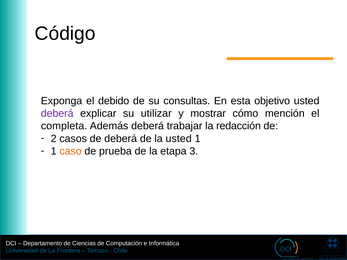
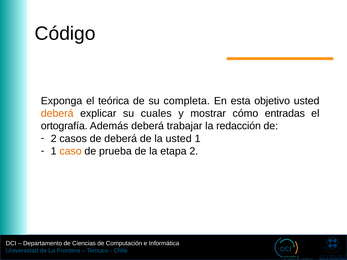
debido: debido -> teórica (114, 101)
consultas: consultas -> completa (187, 101)
deberá colour: purple -> orange (57, 113)
utilizar: utilizar -> cuales (156, 113)
mención: mención -> entradas (285, 113)
completa: completa -> ortografía (64, 126)
etapa 3: 3 -> 2 (194, 151)
